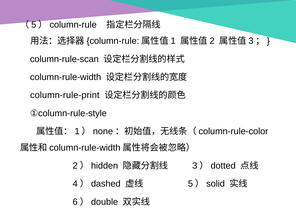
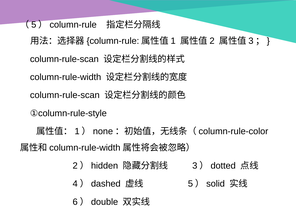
column-rule-print: column-rule-print -> column-rule-scan (65, 95)
